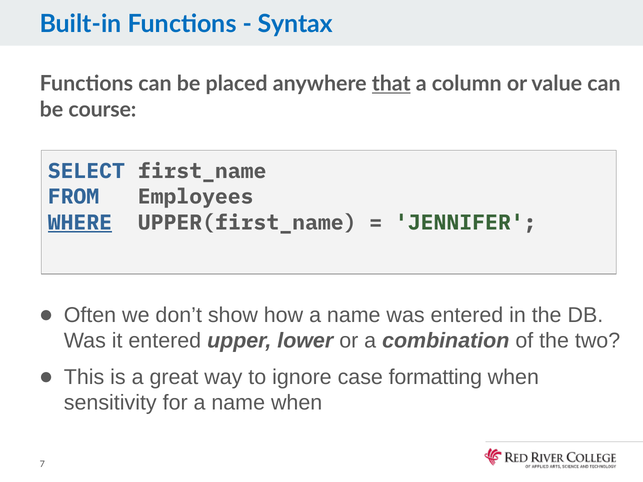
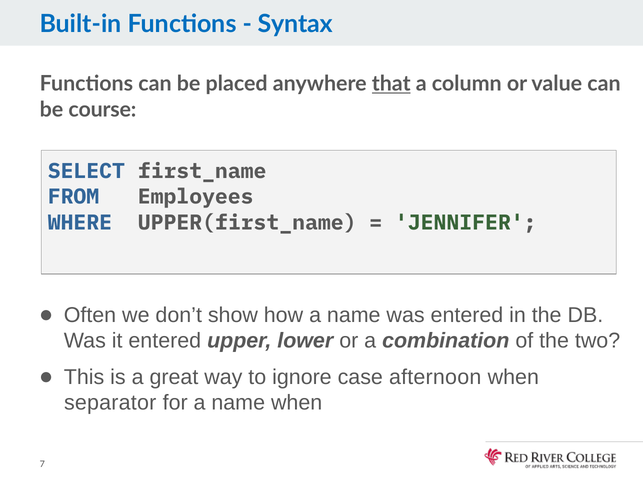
WHERE underline: present -> none (80, 223)
formatting: formatting -> afternoon (435, 377)
sensitivity: sensitivity -> separator (110, 403)
